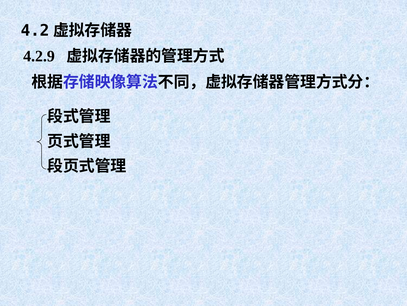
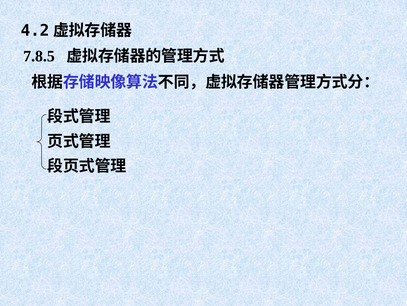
4.2.9: 4.2.9 -> 7.8.5 (39, 56)
